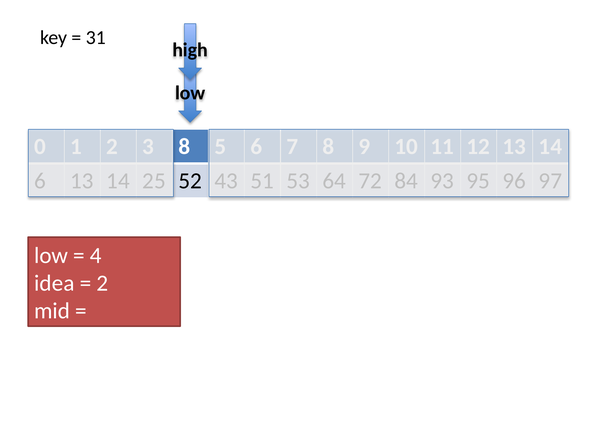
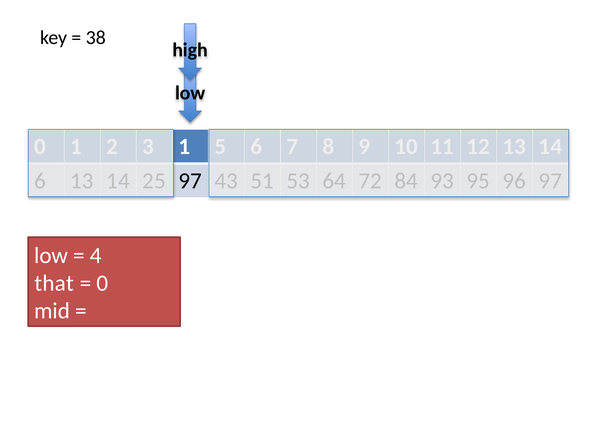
31: 31 -> 38 (96, 38)
8: 8 -> 1 (184, 147)
52: 52 -> 97 (190, 181)
idea: idea -> that (54, 283)
2: 2 -> 0 (102, 283)
